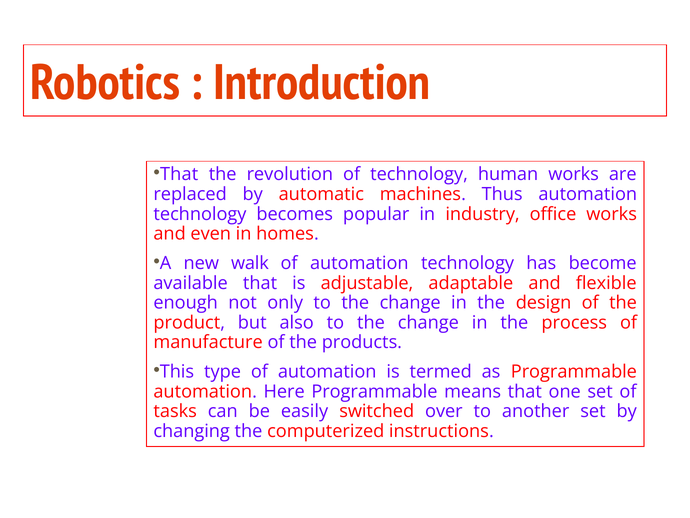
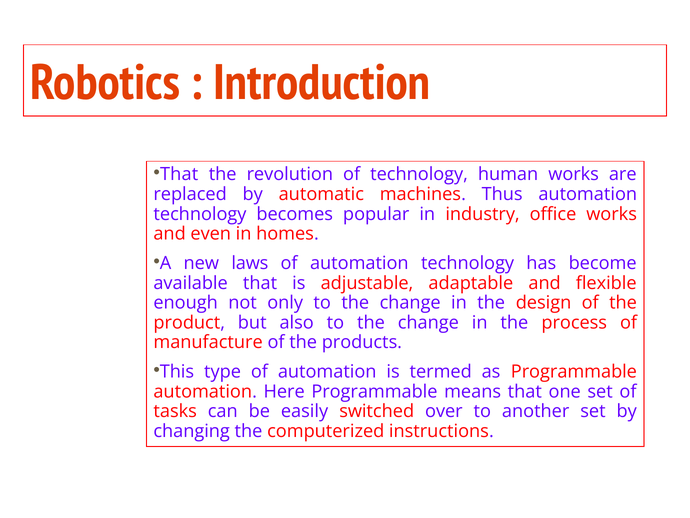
walk: walk -> laws (250, 263)
